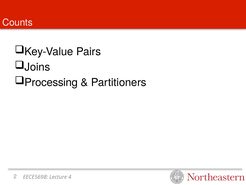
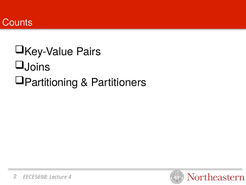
Processing: Processing -> Partitioning (51, 82)
